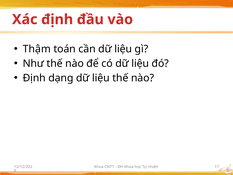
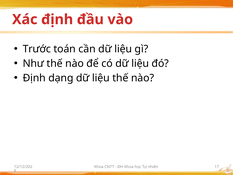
Thậm: Thậm -> Trước (37, 49)
